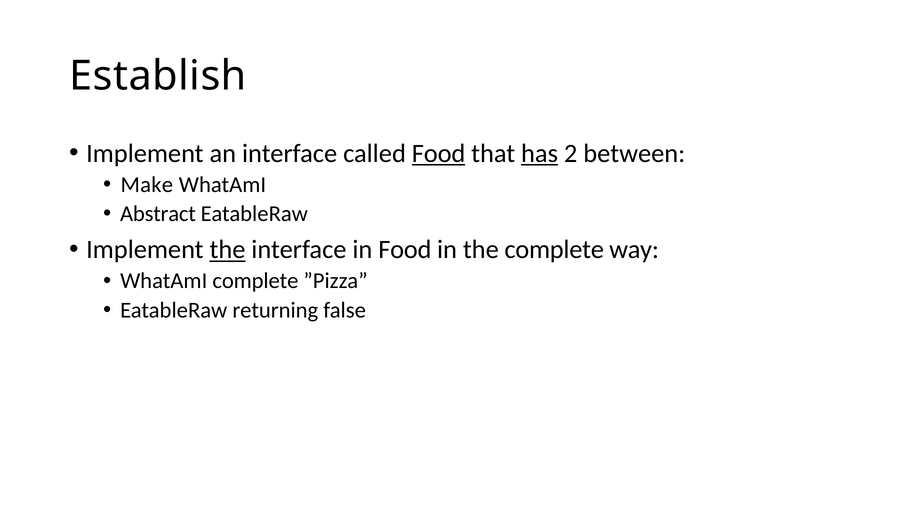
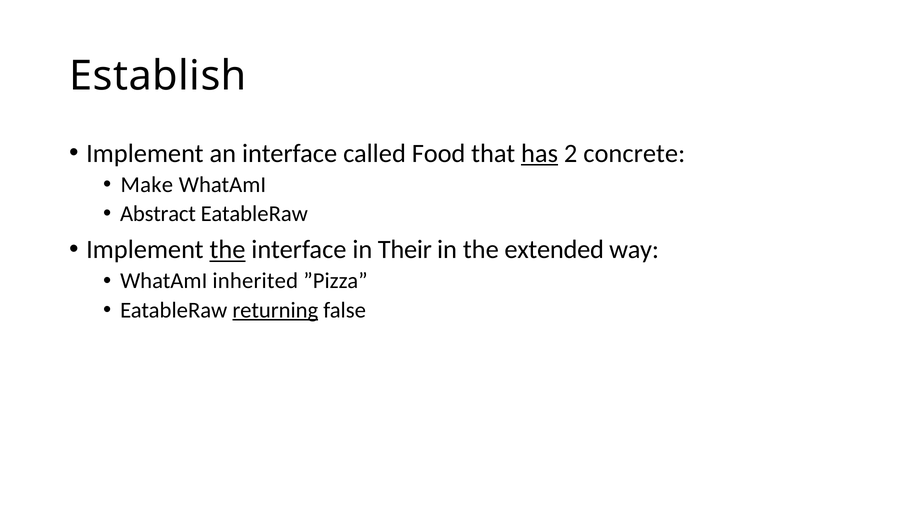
Food underline: present -> none (439, 153)
between: between -> concrete (634, 153)
in Food: Food -> Their (405, 250)
the complete: complete -> extended (554, 250)
WhatAmI complete: complete -> inherited (255, 281)
returning underline: none -> present (275, 310)
